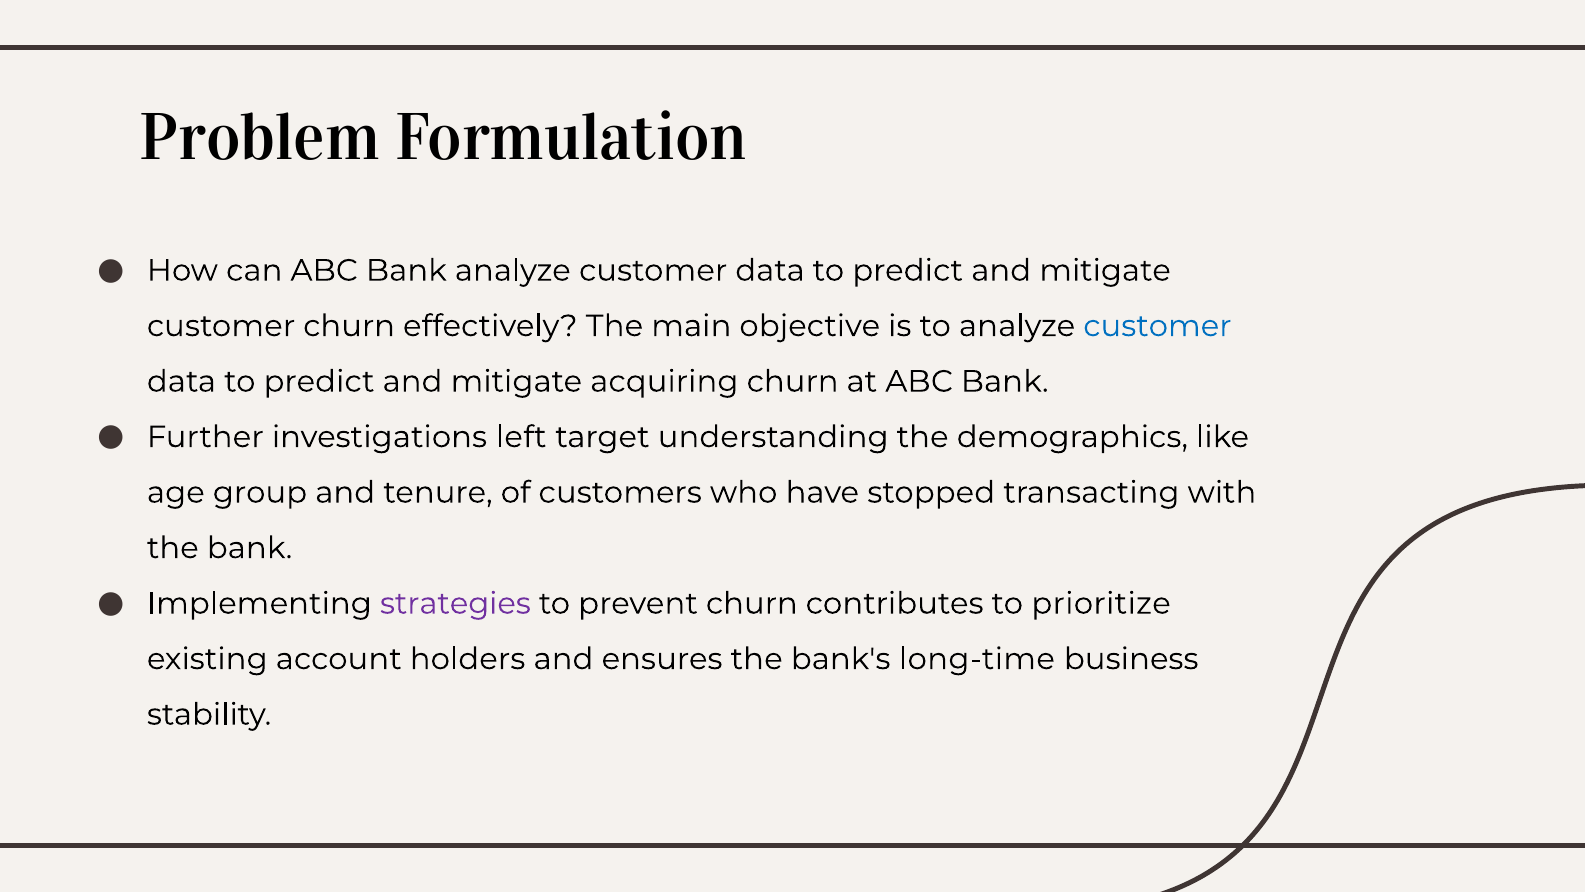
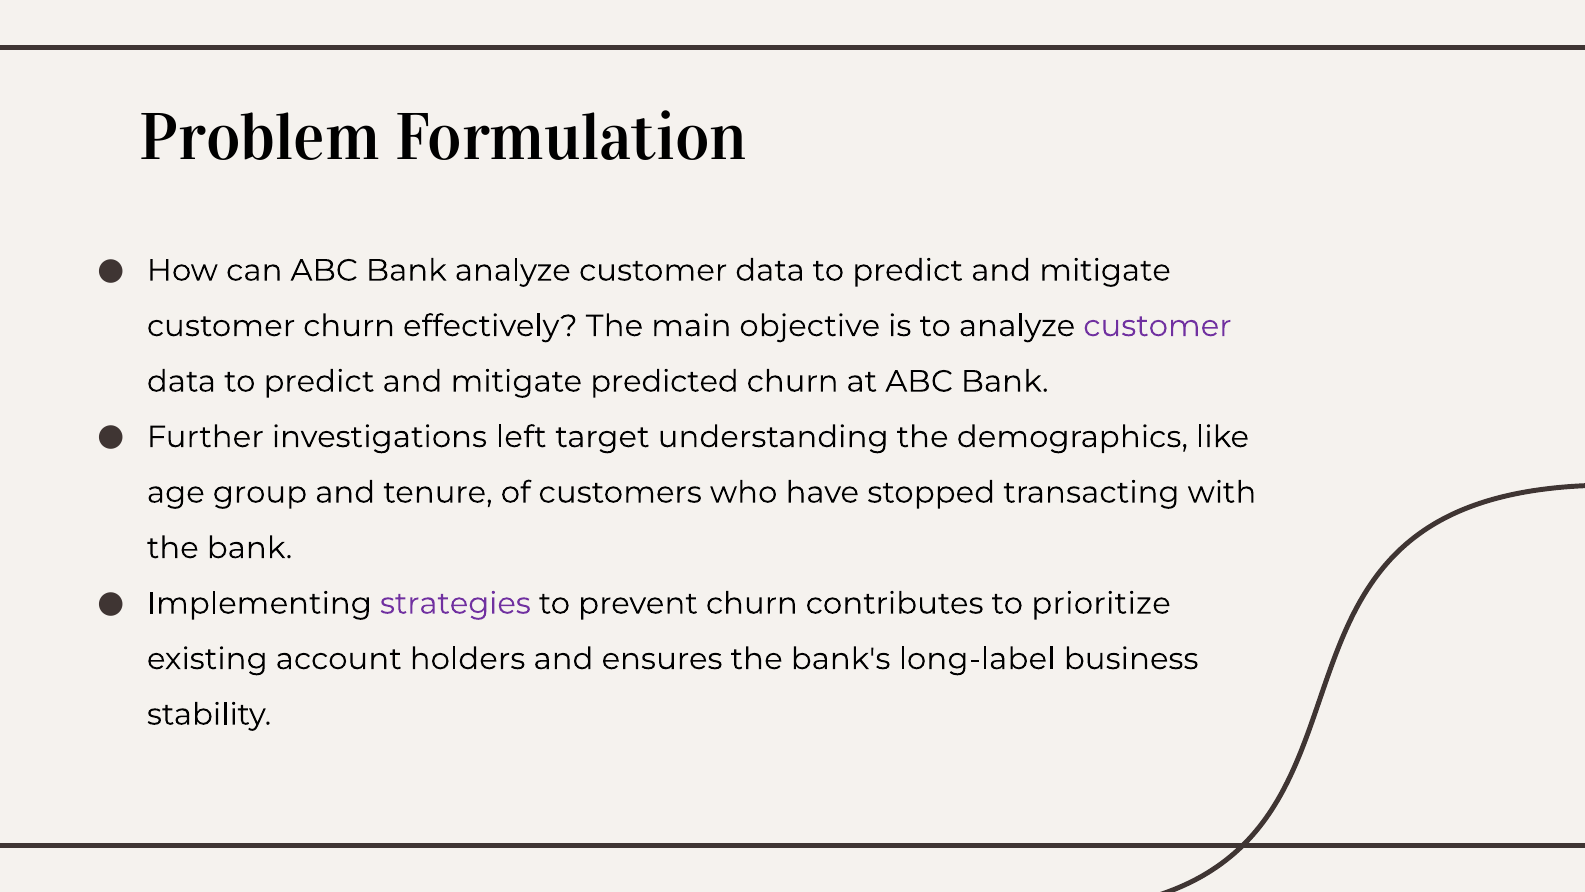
customer colour: blue -> purple (1157, 326)
acquiring: acquiring -> predicted (664, 381)
long-time: long-time -> long-label (977, 659)
